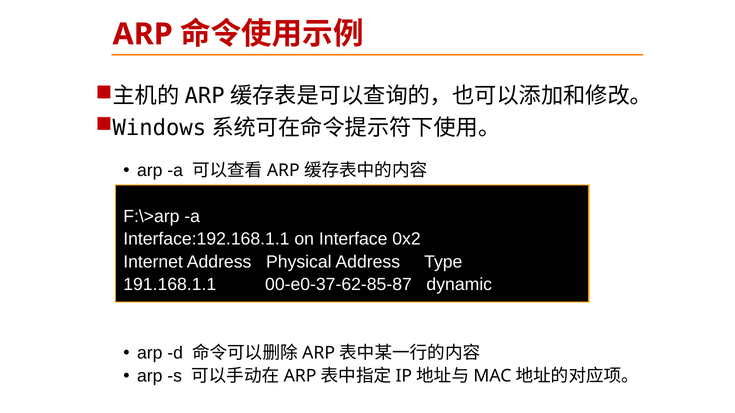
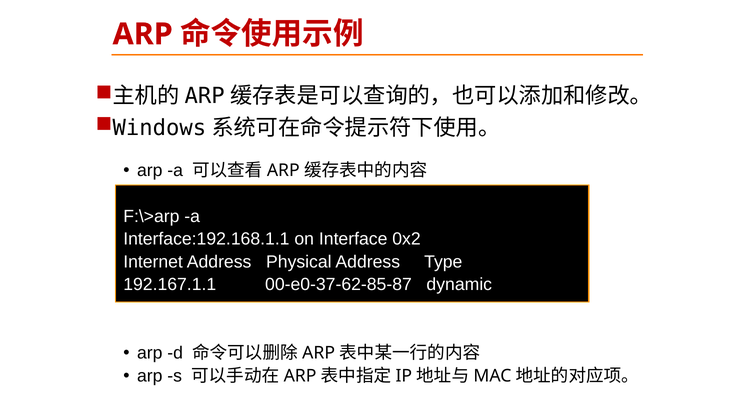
191.168.1.1: 191.168.1.1 -> 192.167.1.1 (170, 285)
